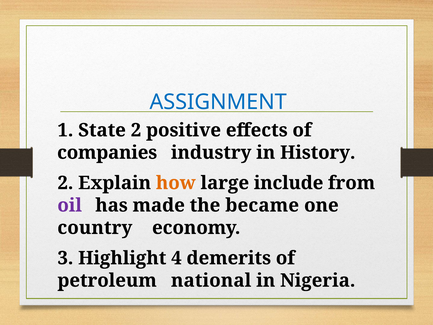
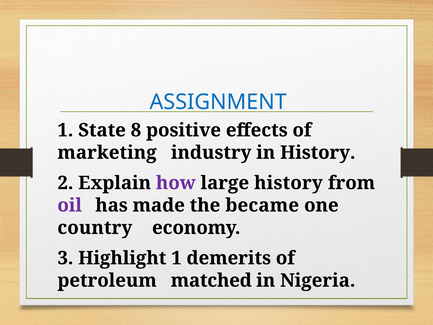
State 2: 2 -> 8 (136, 130)
companies: companies -> marketing (107, 153)
how colour: orange -> purple (176, 183)
large include: include -> history (288, 183)
Highlight 4: 4 -> 1 (176, 258)
national: national -> matched (211, 280)
